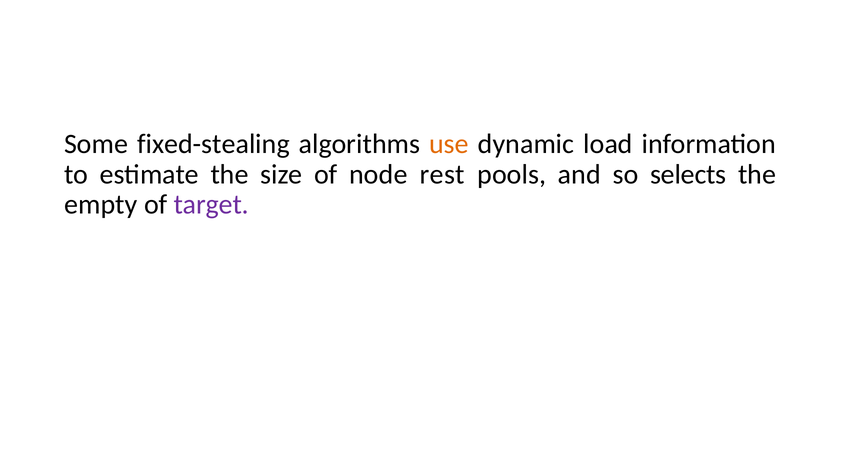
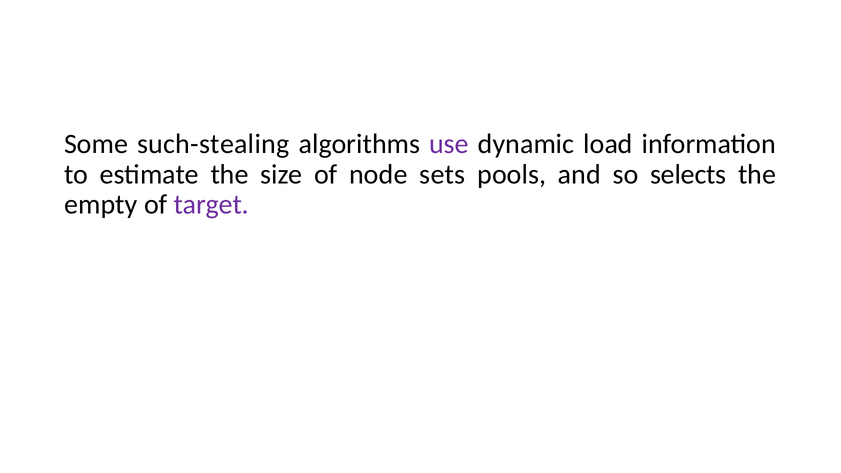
fixed-stealing: fixed-stealing -> such-stealing (213, 144)
use colour: orange -> purple (449, 144)
rest: rest -> sets (442, 174)
